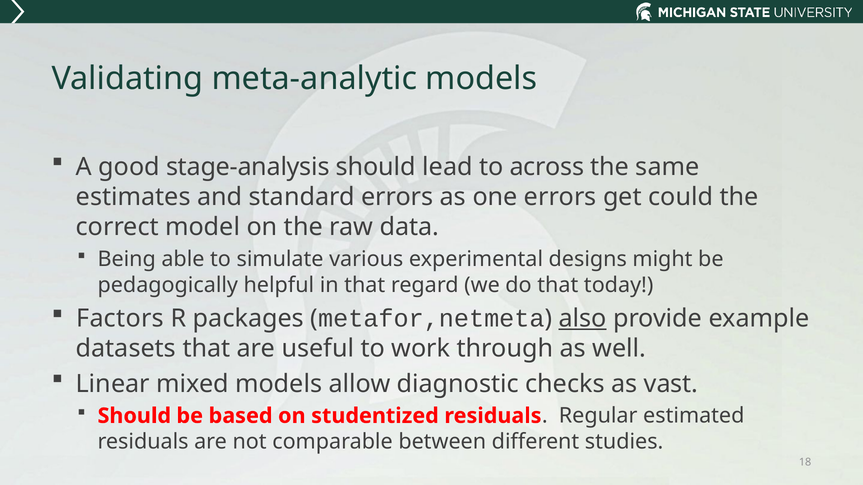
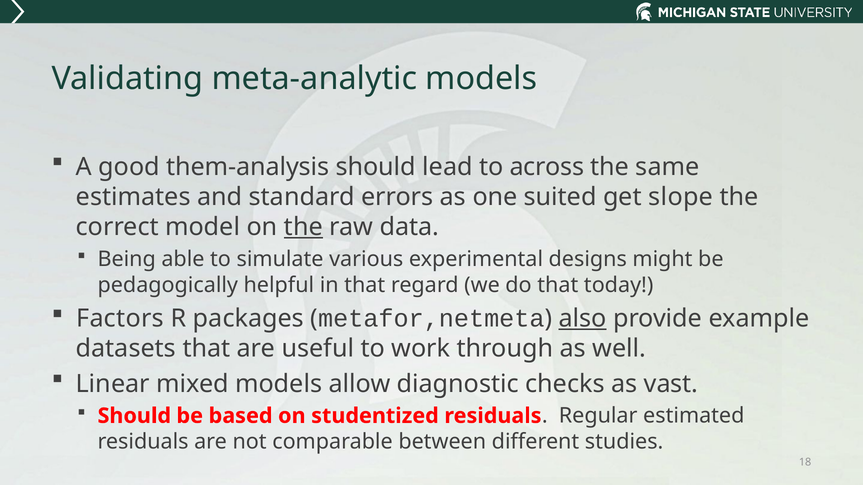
stage-analysis: stage-analysis -> them-analysis (248, 167)
one errors: errors -> suited (560, 197)
could: could -> slope (681, 197)
the underline: none -> present (303, 227)
